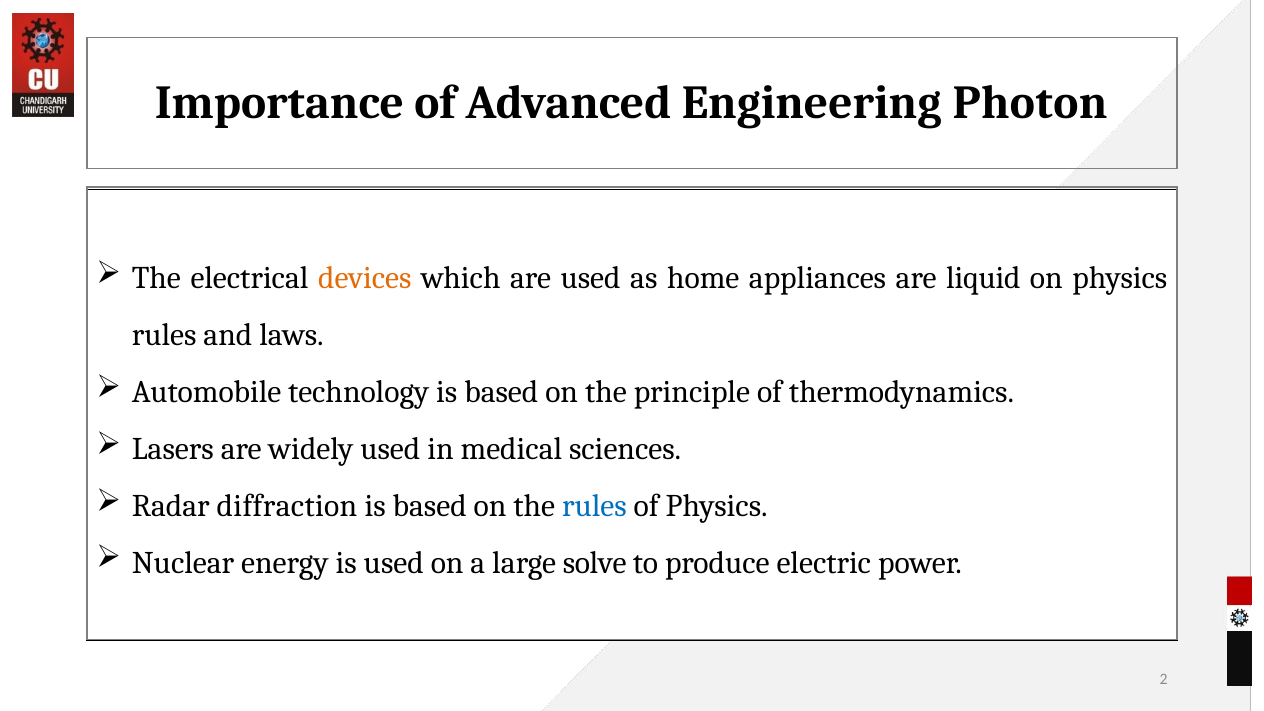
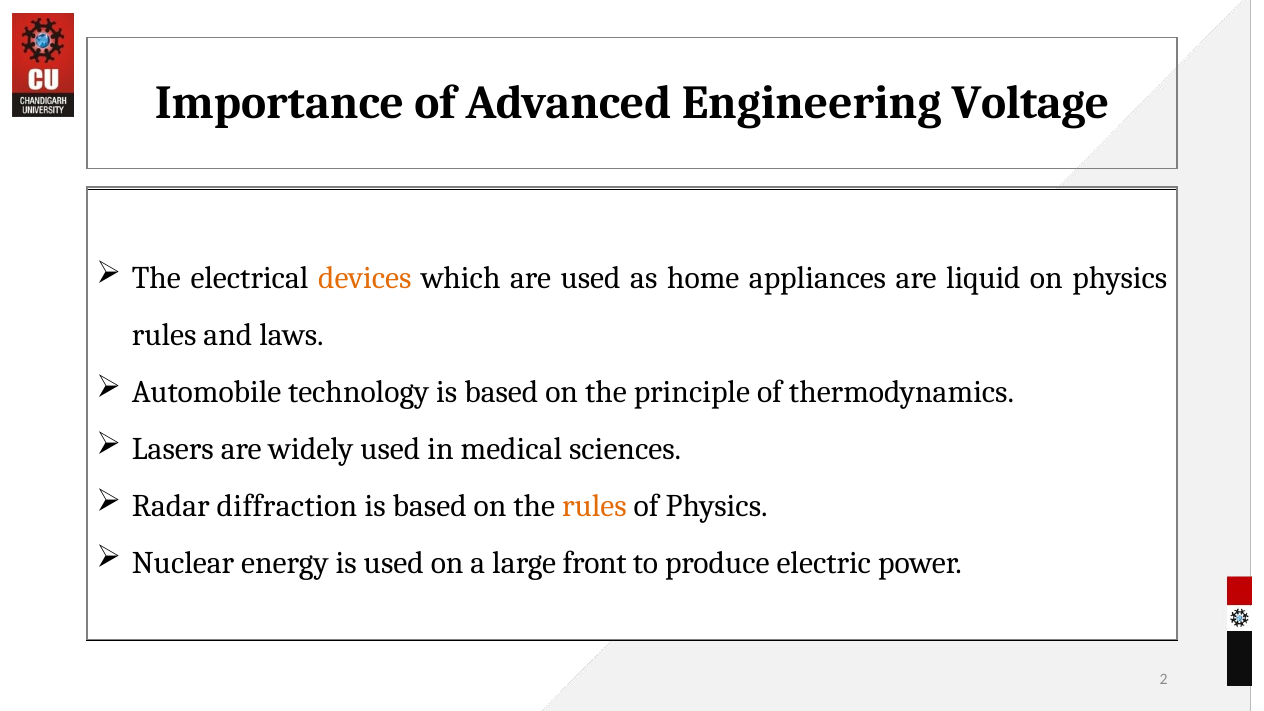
Photon: Photon -> Voltage (1031, 103)
rules colour: blue -> orange (594, 506)
solve: solve -> front (595, 563)
